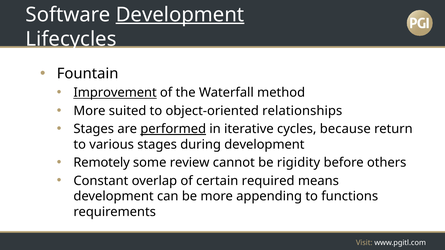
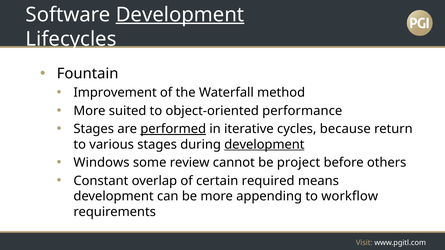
Improvement underline: present -> none (115, 93)
relationships: relationships -> performance (302, 111)
development underline: none -> present (264, 145)
Remotely: Remotely -> Windows (102, 163)
rigidity: rigidity -> project (299, 163)
functions: functions -> workflow (350, 197)
